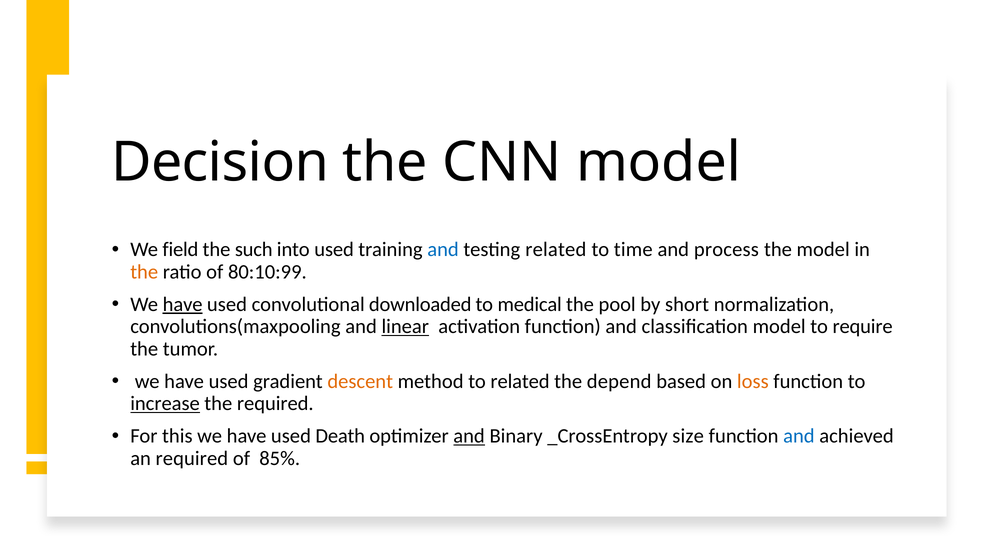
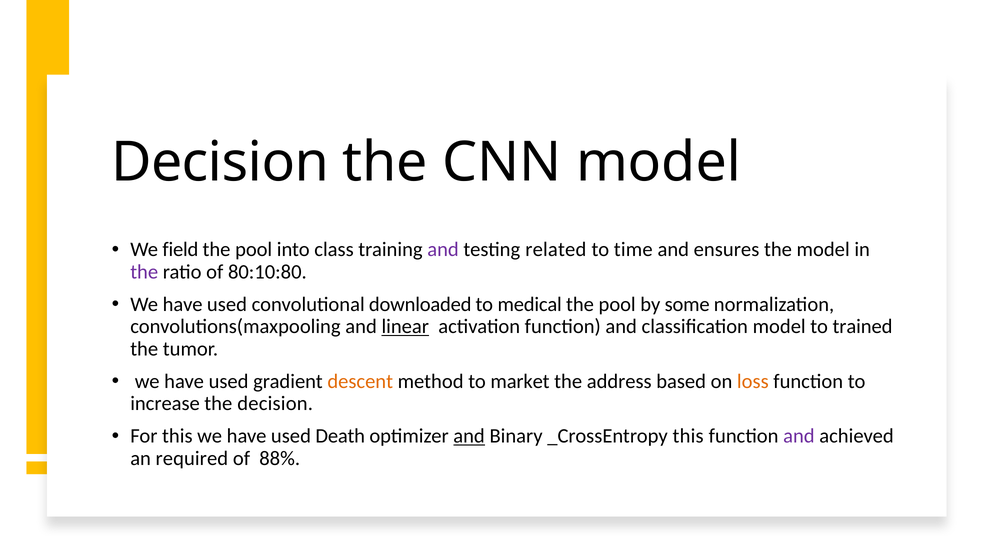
such: such -> pool (254, 250)
into used: used -> class (334, 250)
and colour: blue -> purple (443, 250)
process: process -> ensures (726, 250)
the colour: orange -> purple (144, 272)
80:10:99: 80:10:99 -> 80:10:80 (267, 272)
have underline: present -> none (183, 304)
short: short -> some (687, 304)
require: require -> trained (863, 327)
to related: related -> market (520, 381)
depend: depend -> address (619, 381)
increase underline: present -> none (165, 404)
the required: required -> decision (275, 404)
_CrossEntropy size: size -> this (688, 436)
and colour: blue -> purple (799, 436)
85%: 85% -> 88% (280, 458)
